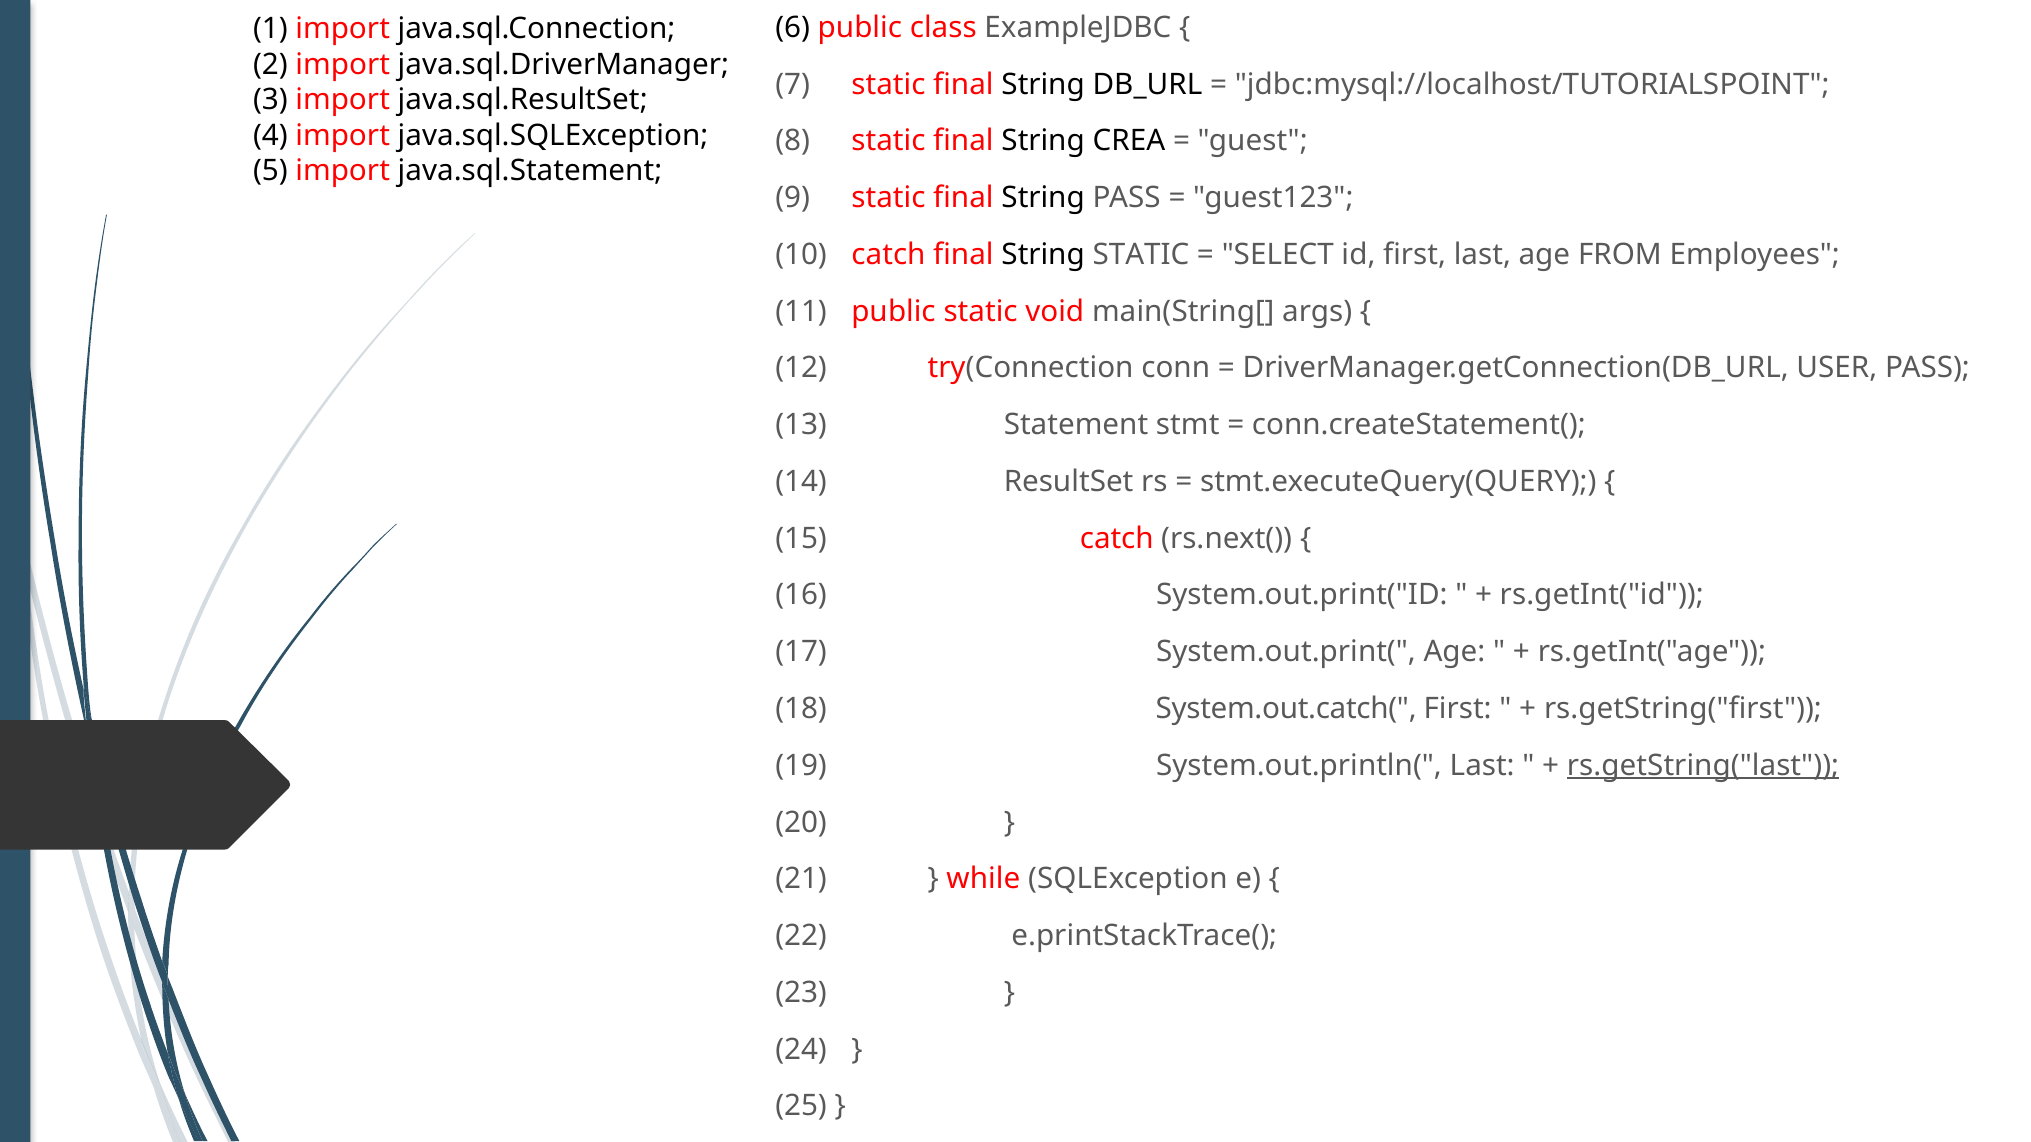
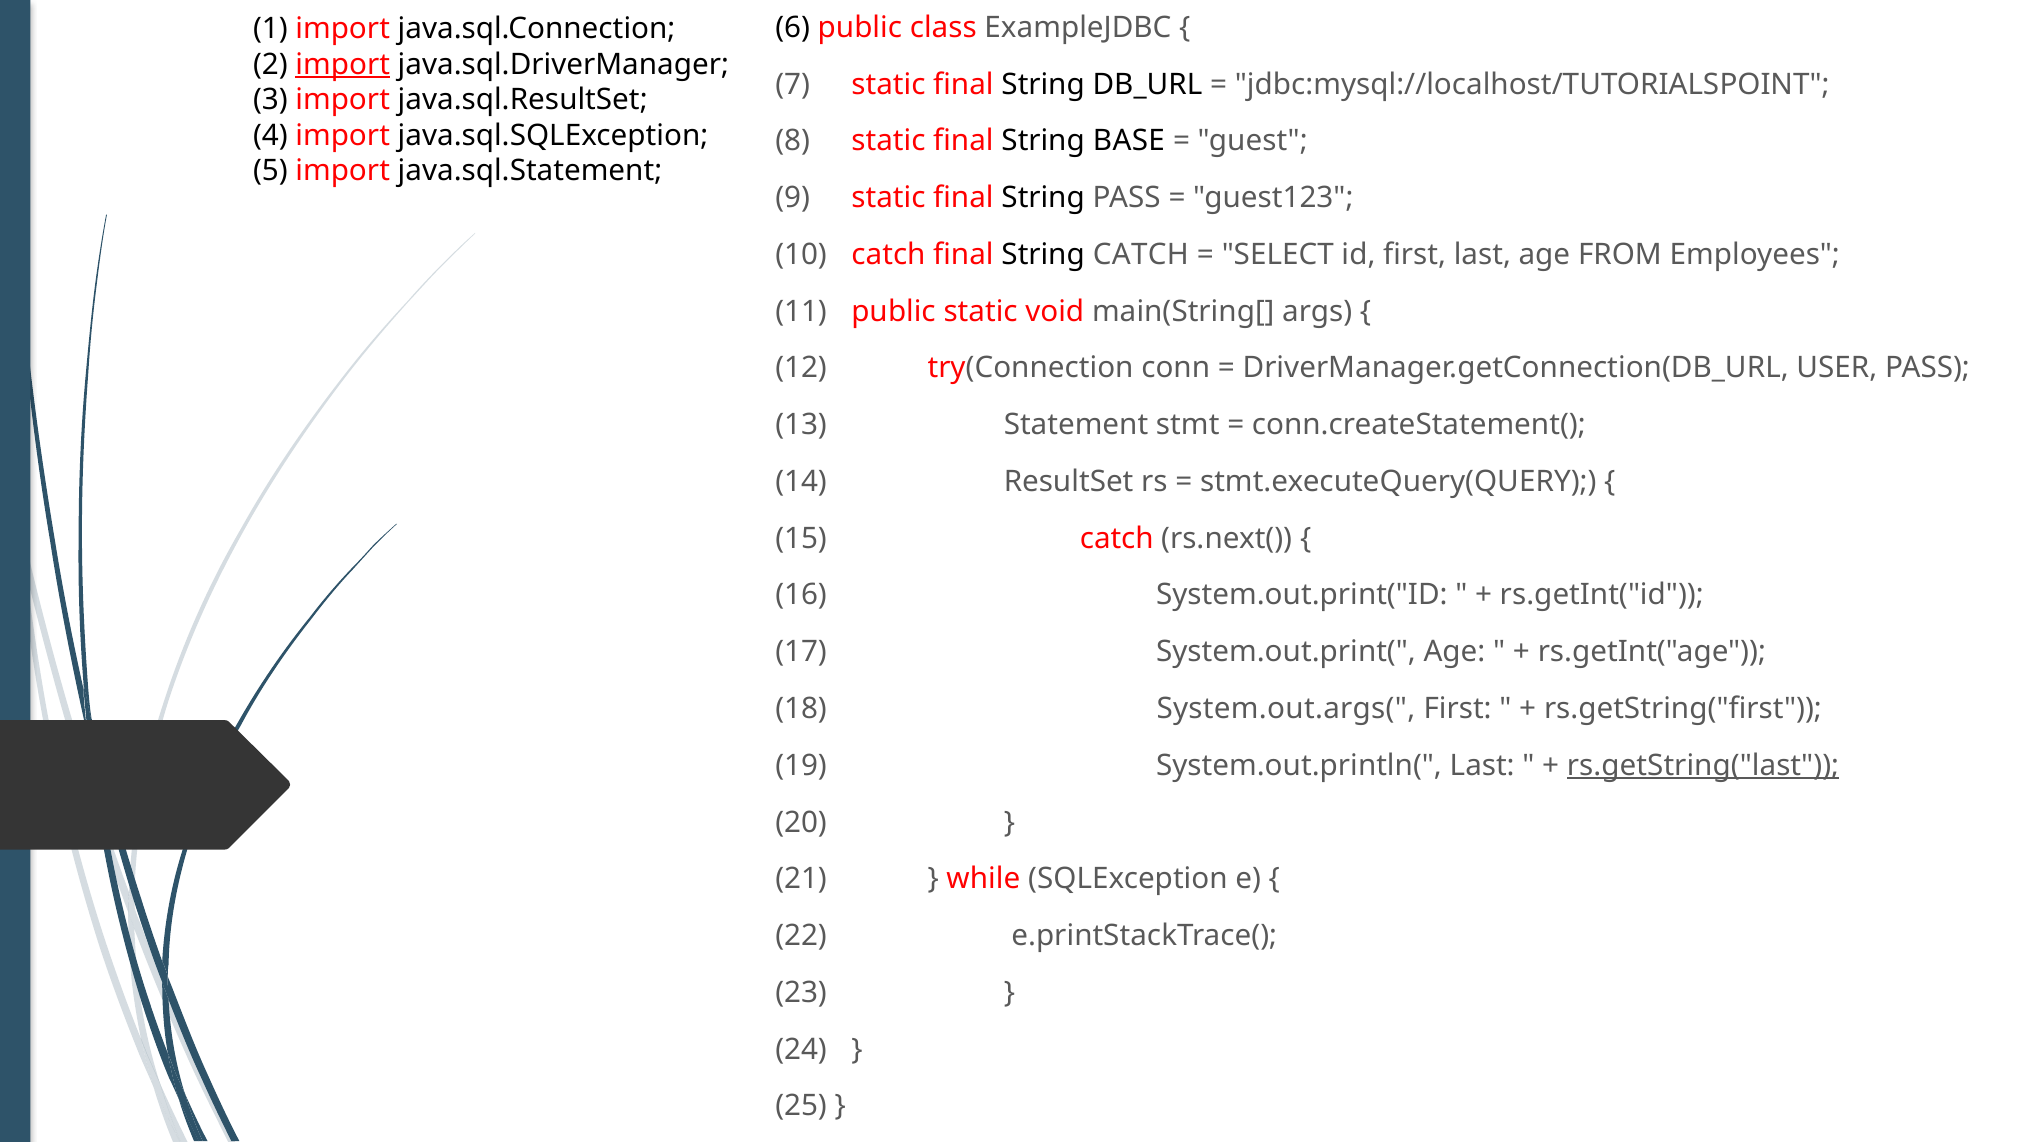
import underline: none -> present (343, 64)
CREA: CREA -> BASE (1129, 141)
String STATIC: STATIC -> CATCH (1141, 255)
System.out.catch(: System.out.catch( -> System.out.args( (1286, 709)
